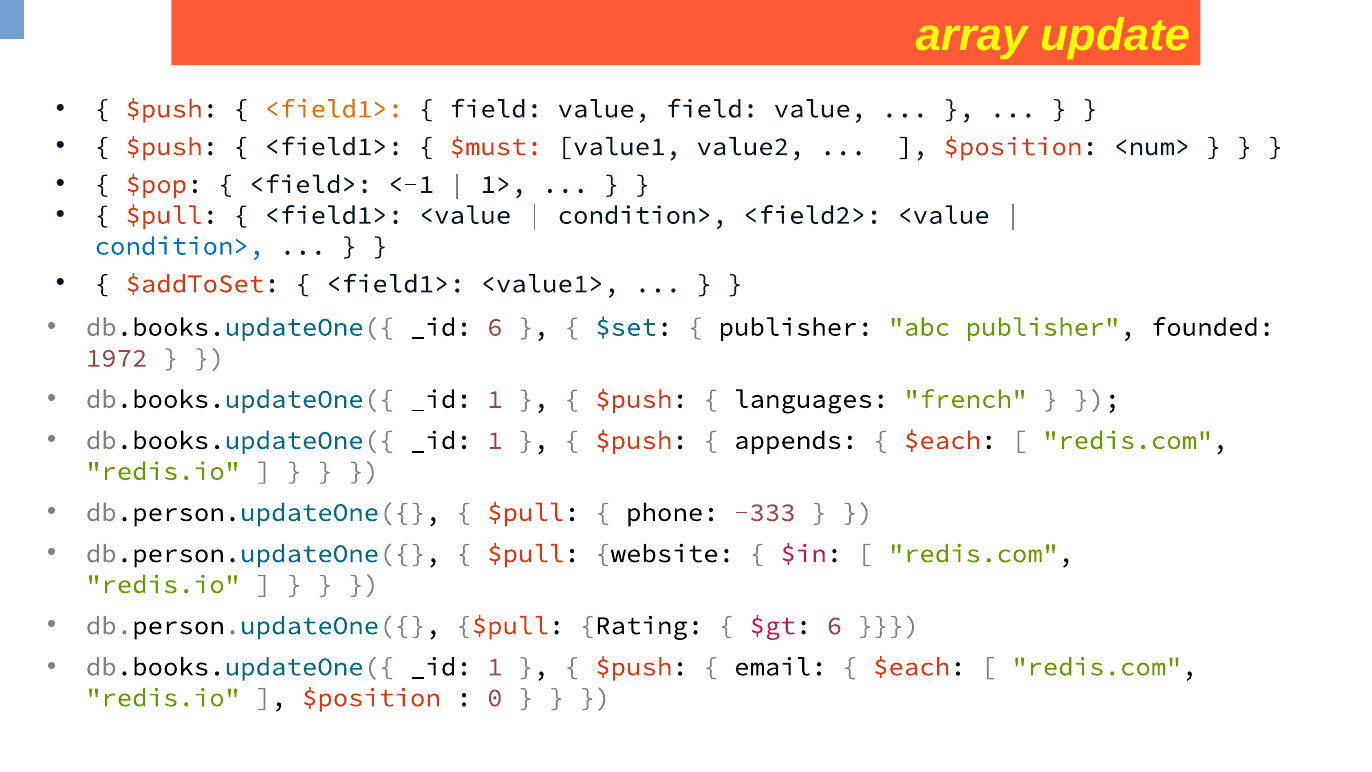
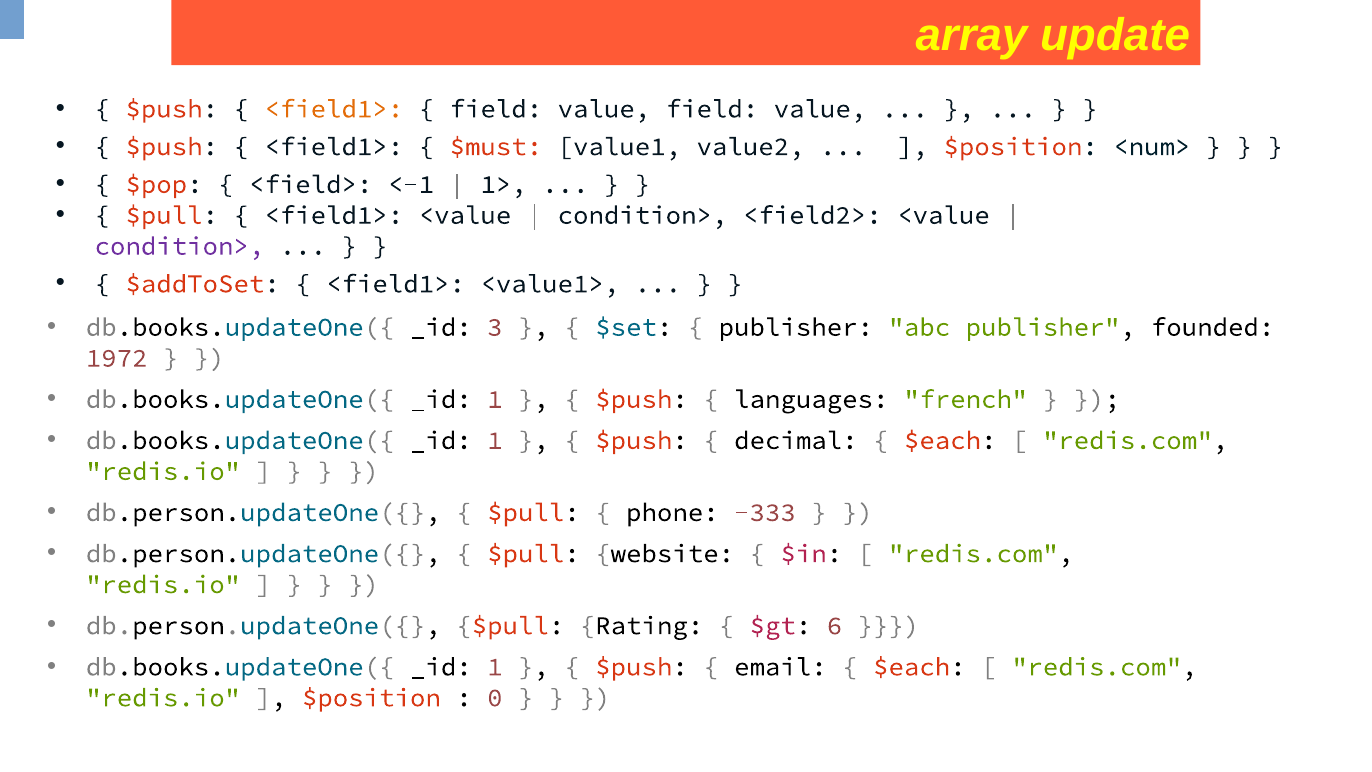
condition> colour: blue -> purple (179, 246)
_id 6: 6 -> 3 (495, 327)
appends: appends -> decimal (796, 440)
